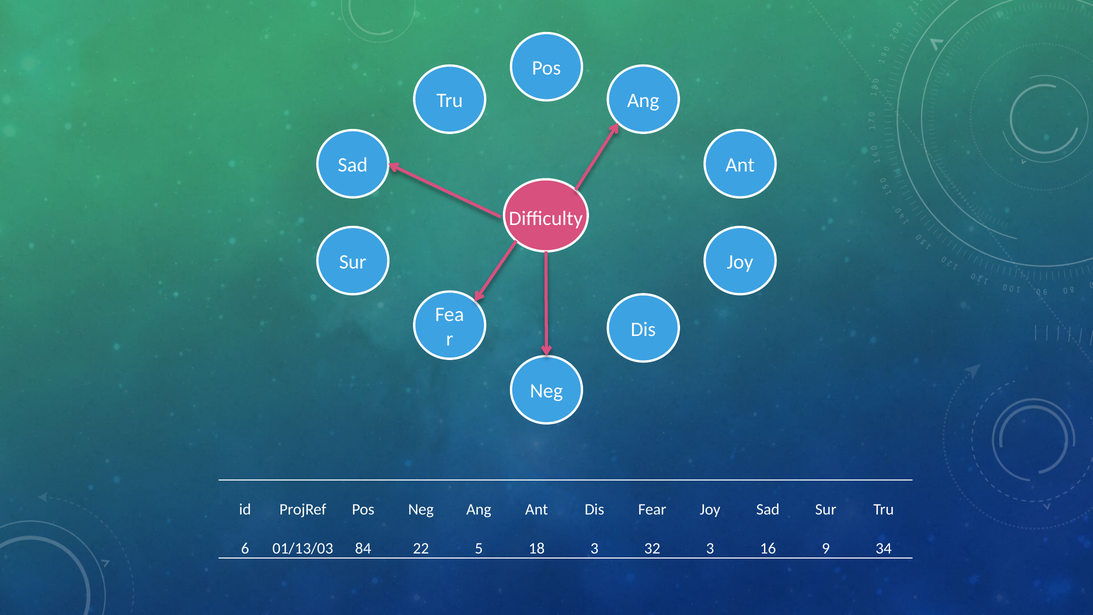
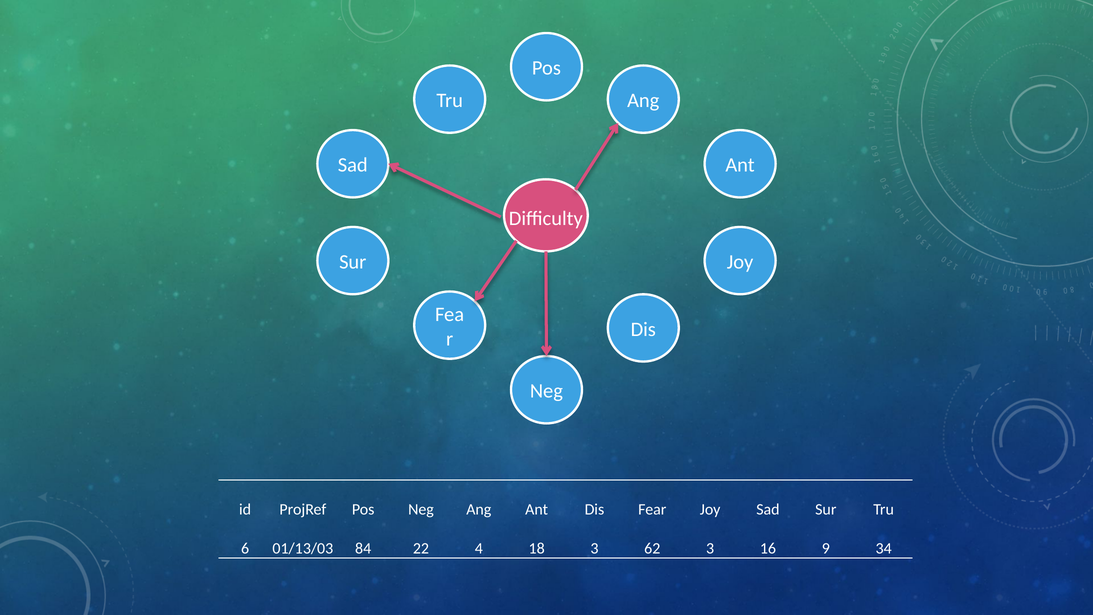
5: 5 -> 4 (479, 548)
32: 32 -> 62 (652, 548)
